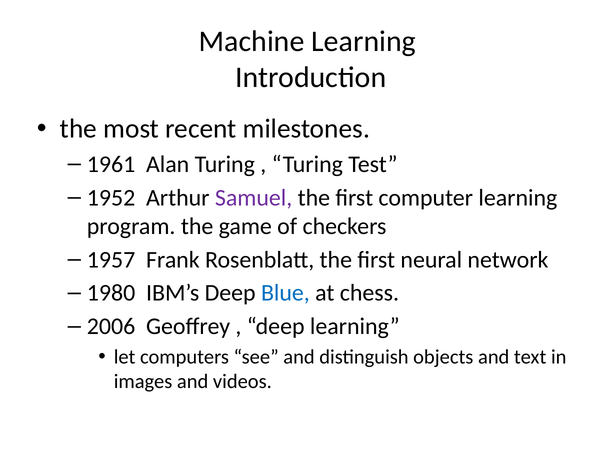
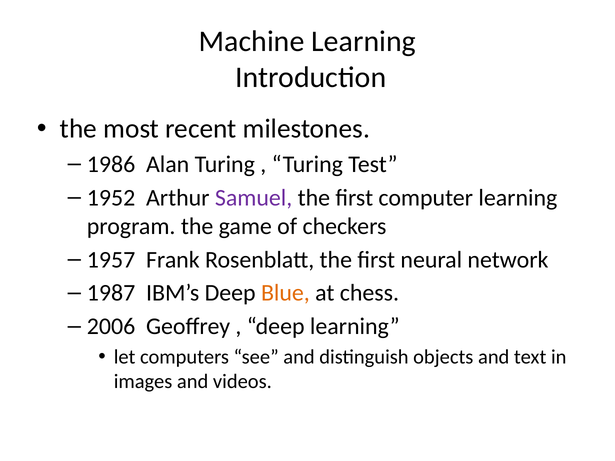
1961: 1961 -> 1986 (111, 164)
1980: 1980 -> 1987 (111, 293)
Blue colour: blue -> orange (285, 293)
